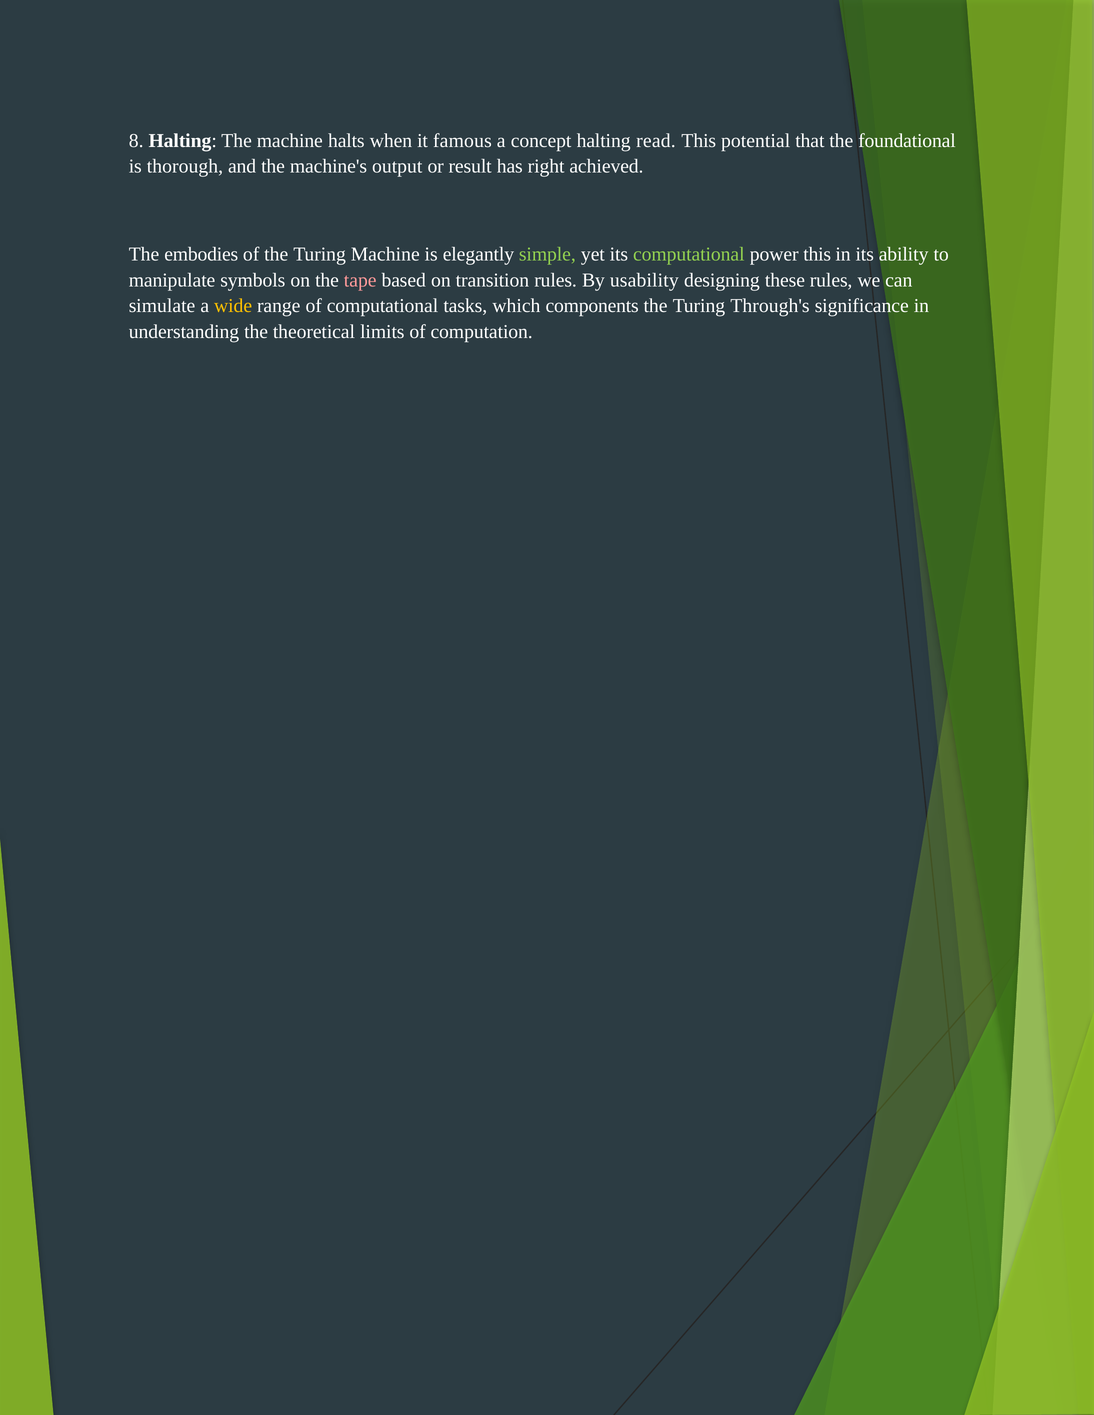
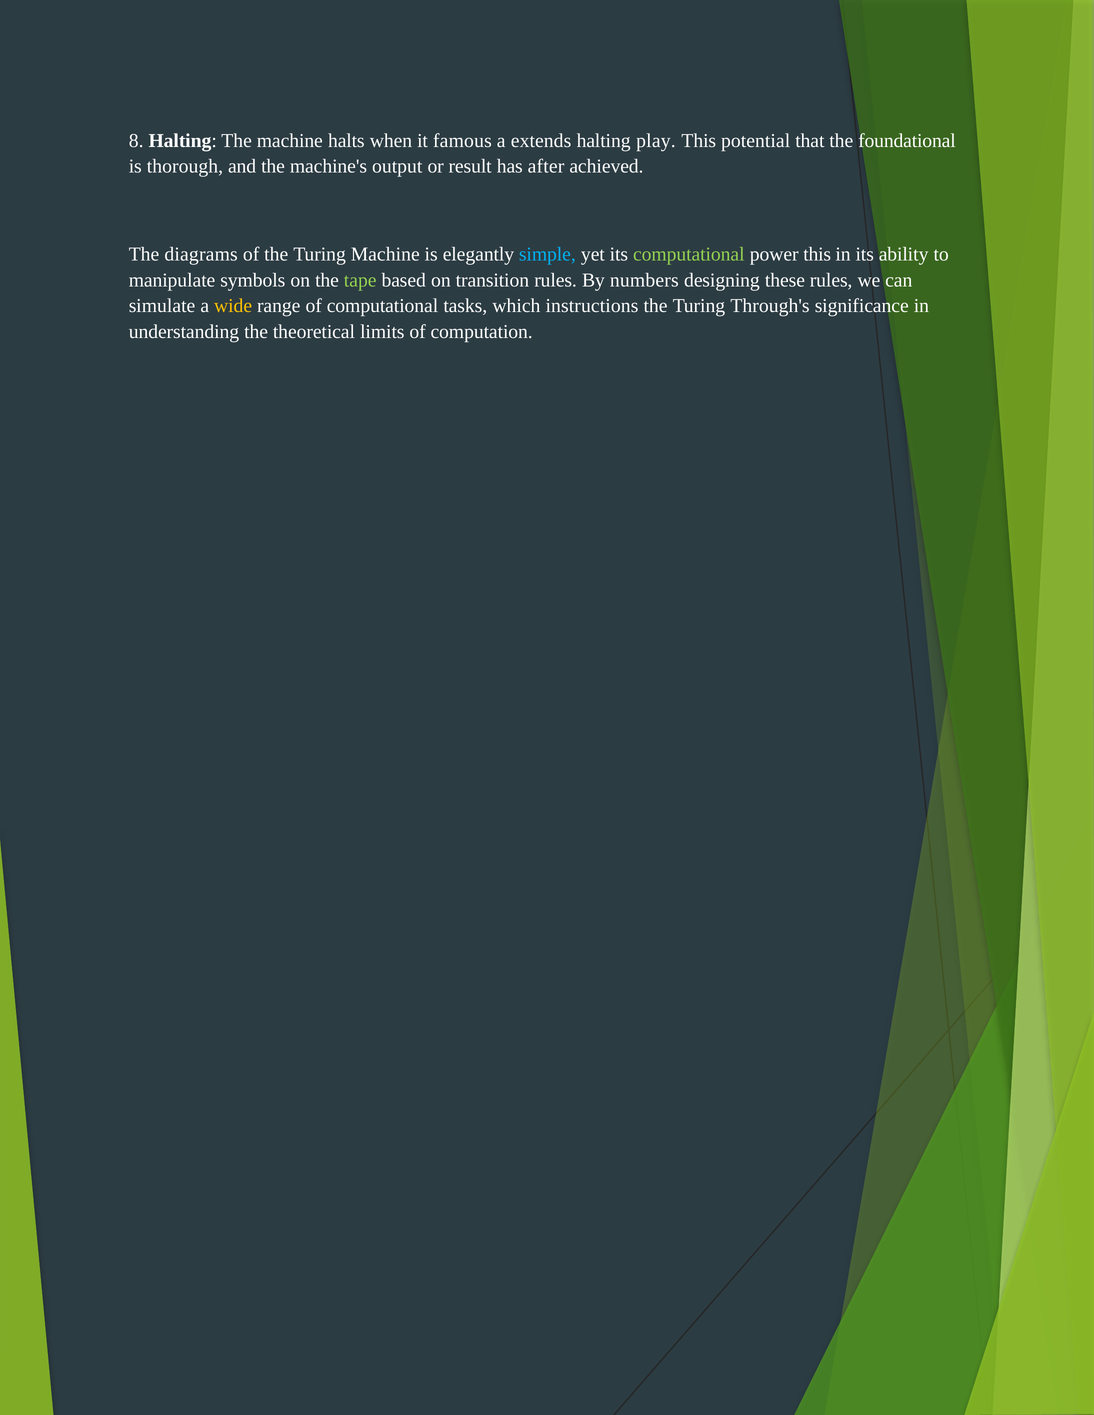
concept: concept -> extends (541, 141)
read: read -> play (656, 141)
right: right -> after (546, 167)
embodies: embodies -> diagrams (201, 254)
simple colour: light green -> light blue (547, 254)
tape colour: pink -> light green (360, 280)
usability: usability -> numbers (644, 280)
components: components -> instructions (592, 306)
